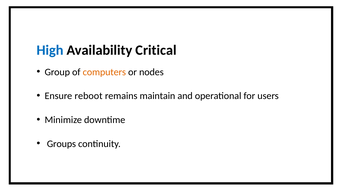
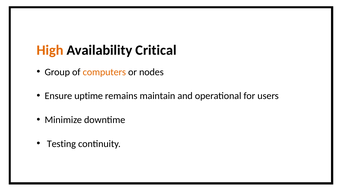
High colour: blue -> orange (50, 50)
reboot: reboot -> uptime (89, 96)
Groups: Groups -> Testing (61, 144)
